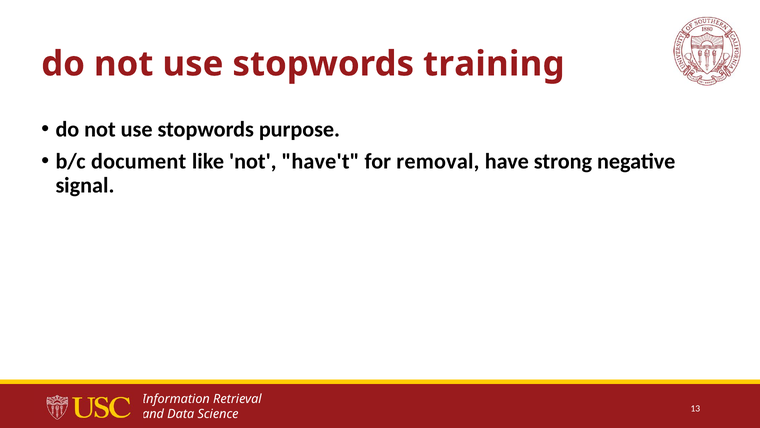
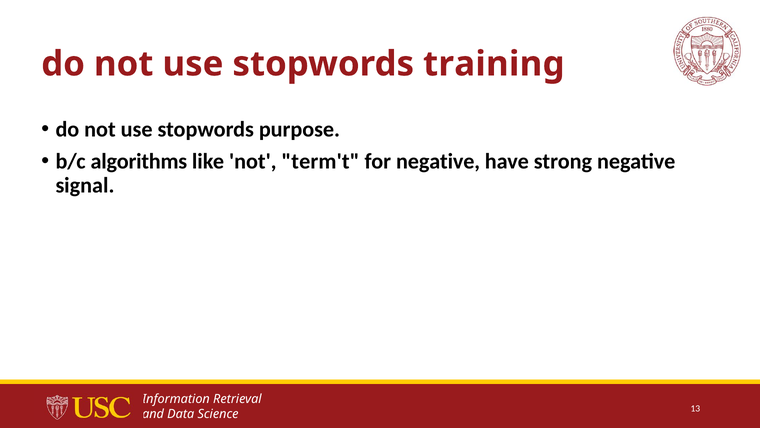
document: document -> algorithms (139, 161)
have't: have't -> term't (320, 161)
for removal: removal -> negative (438, 161)
